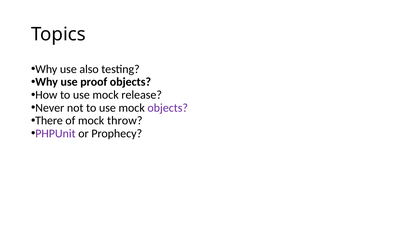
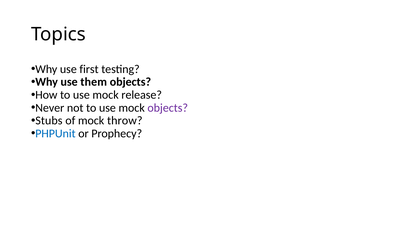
also: also -> first (89, 69)
proof: proof -> them (94, 82)
There: There -> Stubs (49, 121)
PHPUnit colour: purple -> blue (55, 134)
